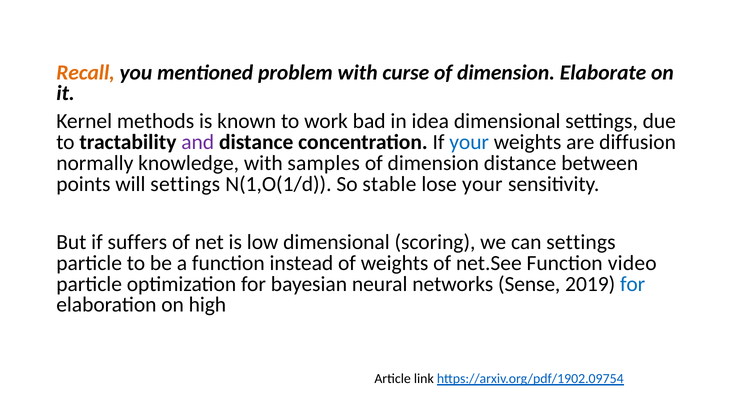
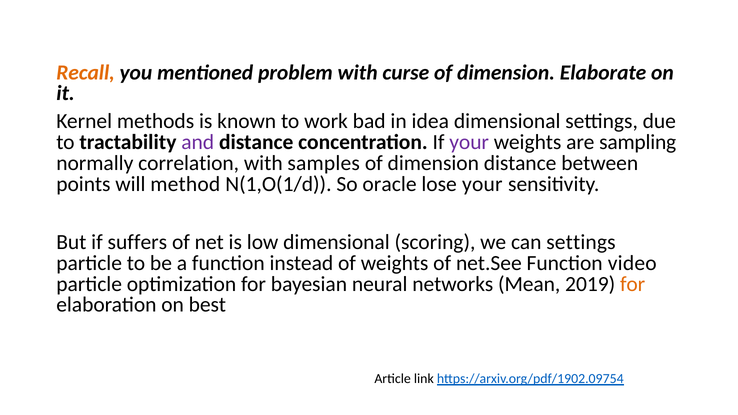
your colour: blue -> purple (469, 142)
diffusion: diffusion -> sampling (638, 142)
knowledge: knowledge -> correlation (189, 163)
will settings: settings -> method (185, 184)
stable: stable -> oracle (390, 184)
Sense: Sense -> Mean (529, 284)
for colour: blue -> orange (633, 284)
high: high -> best (207, 305)
